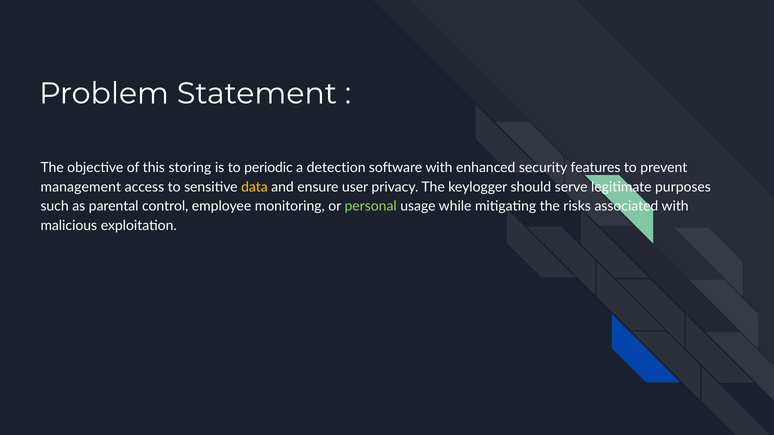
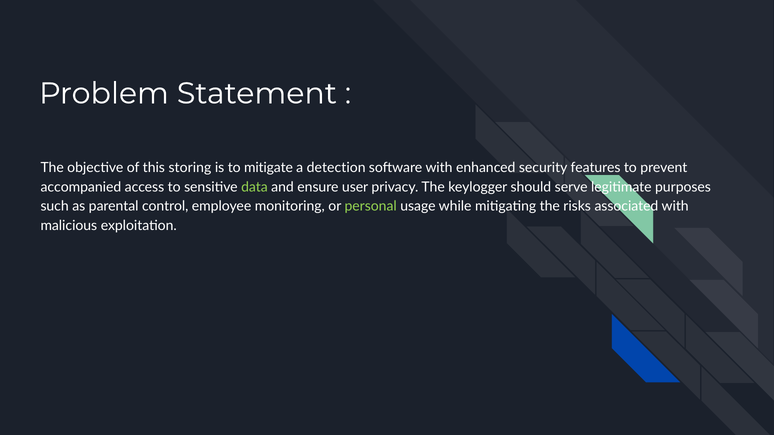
periodic: periodic -> mitigate (268, 168)
management: management -> accompanied (81, 187)
data colour: yellow -> light green (254, 187)
